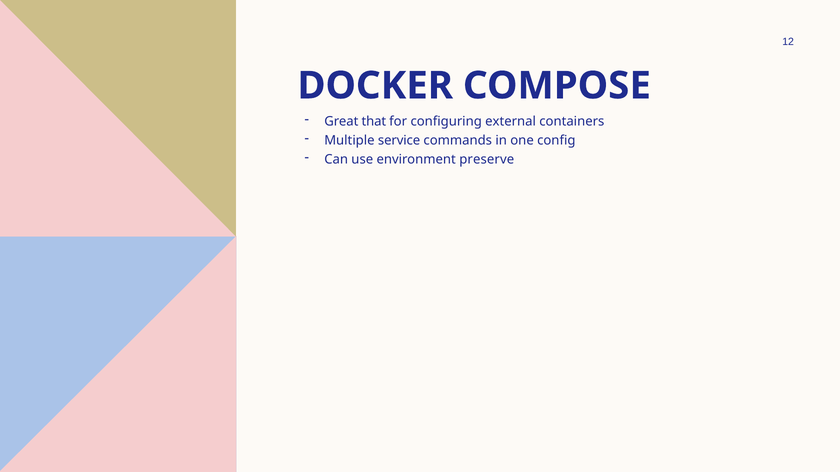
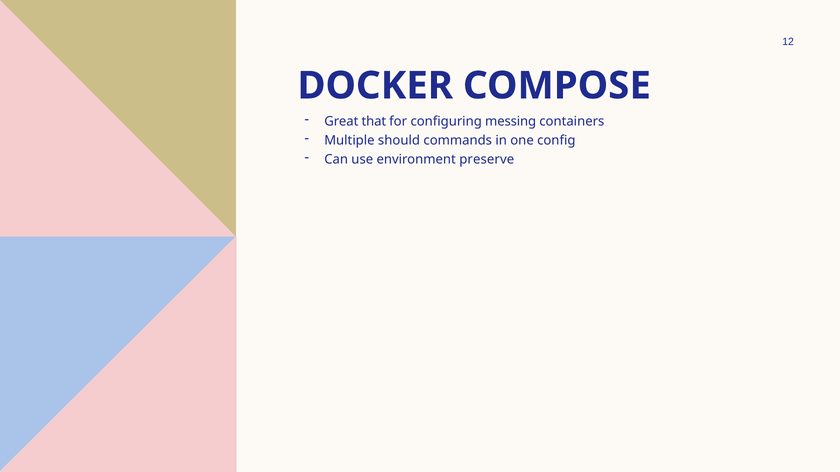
external: external -> messing (511, 122)
service: service -> should (399, 141)
